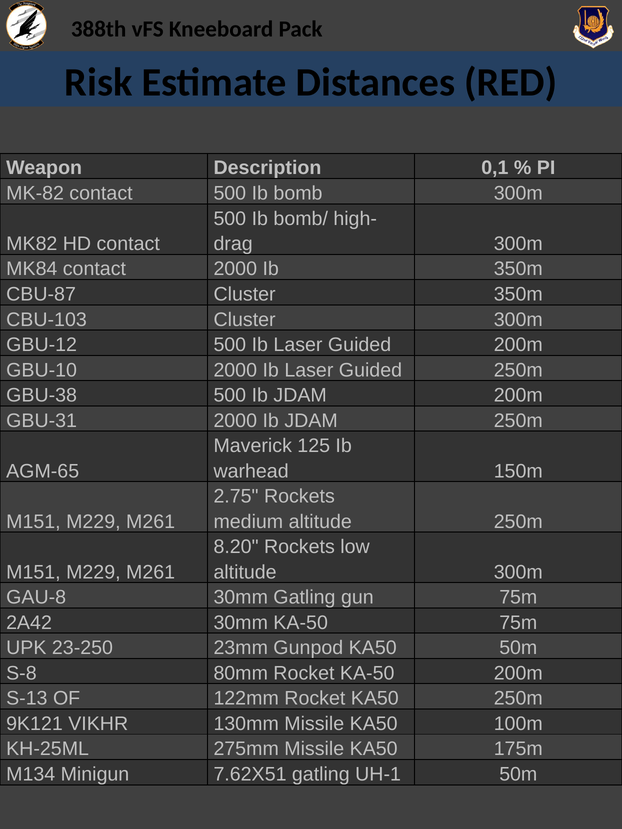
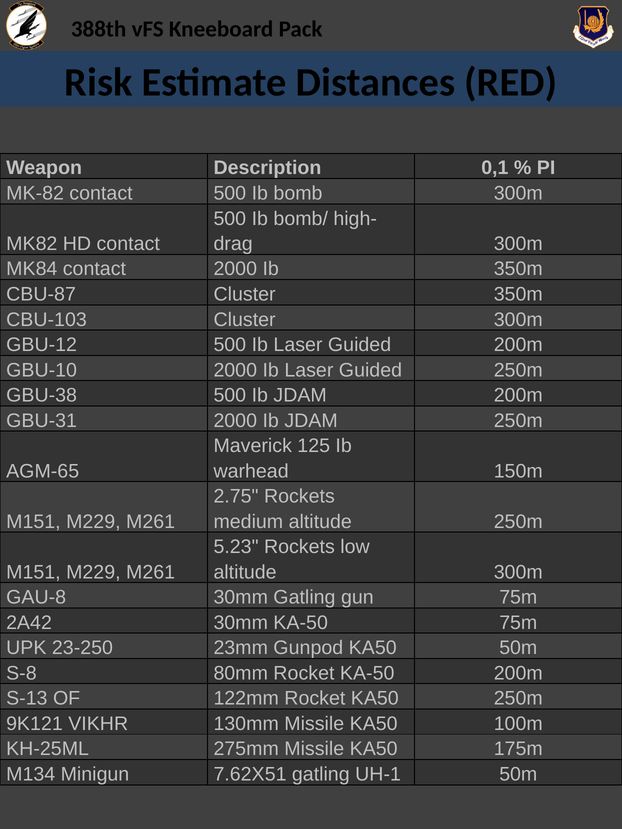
8.20: 8.20 -> 5.23 (236, 547)
